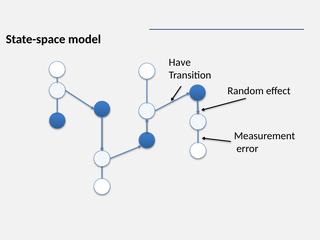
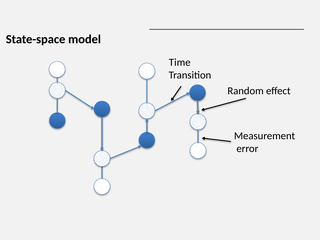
Have: Have -> Time (180, 62)
